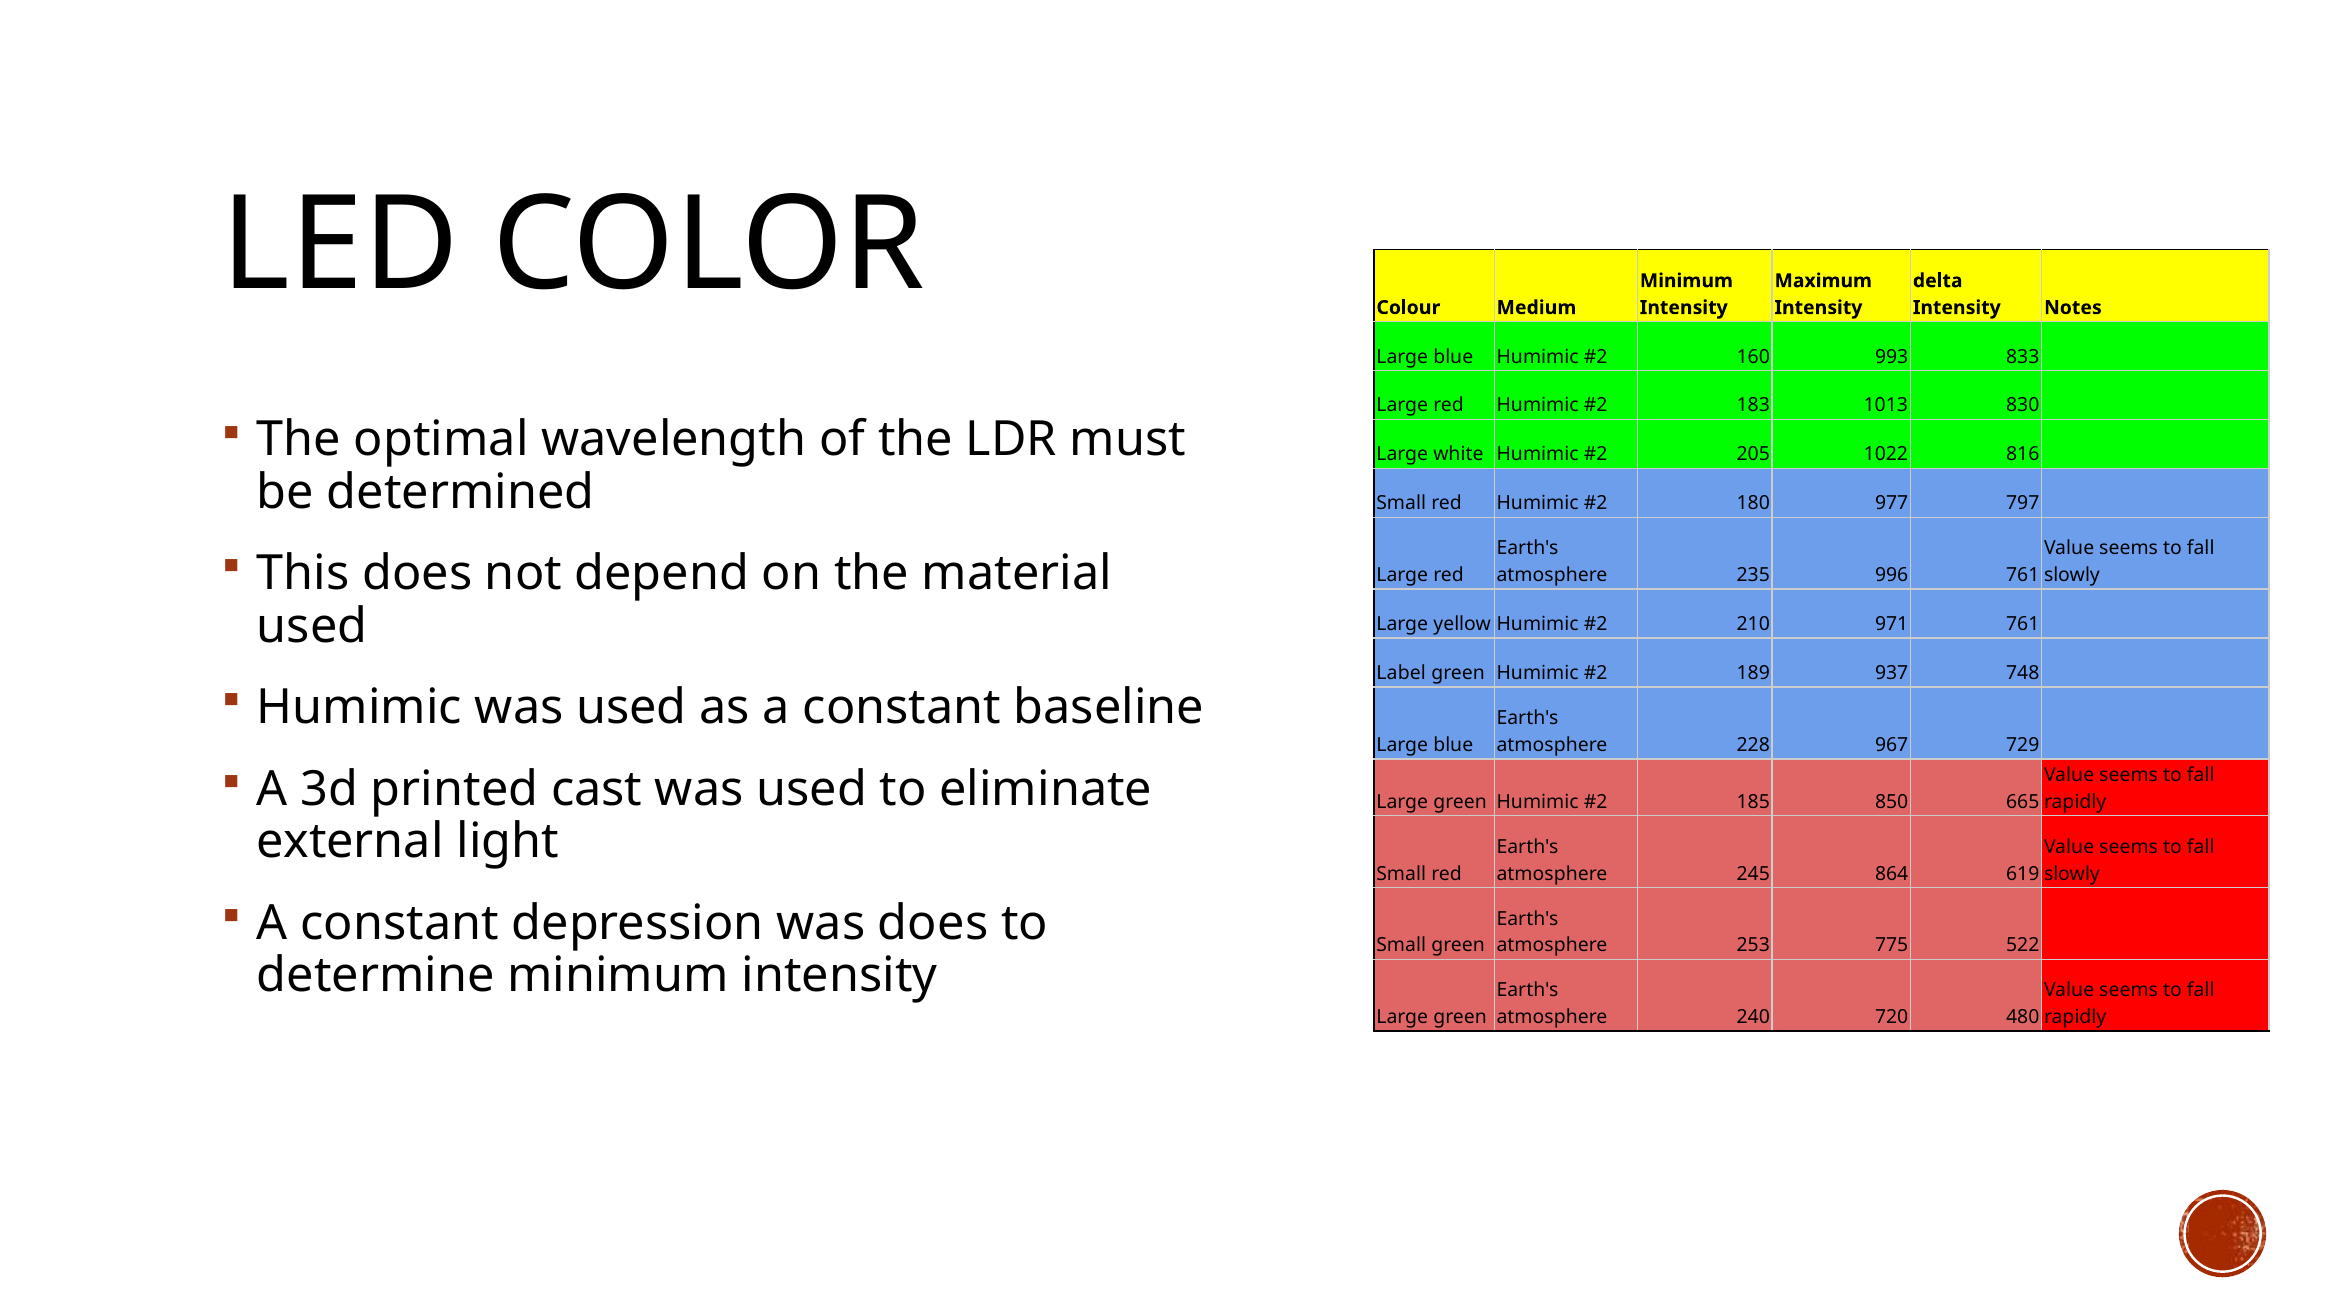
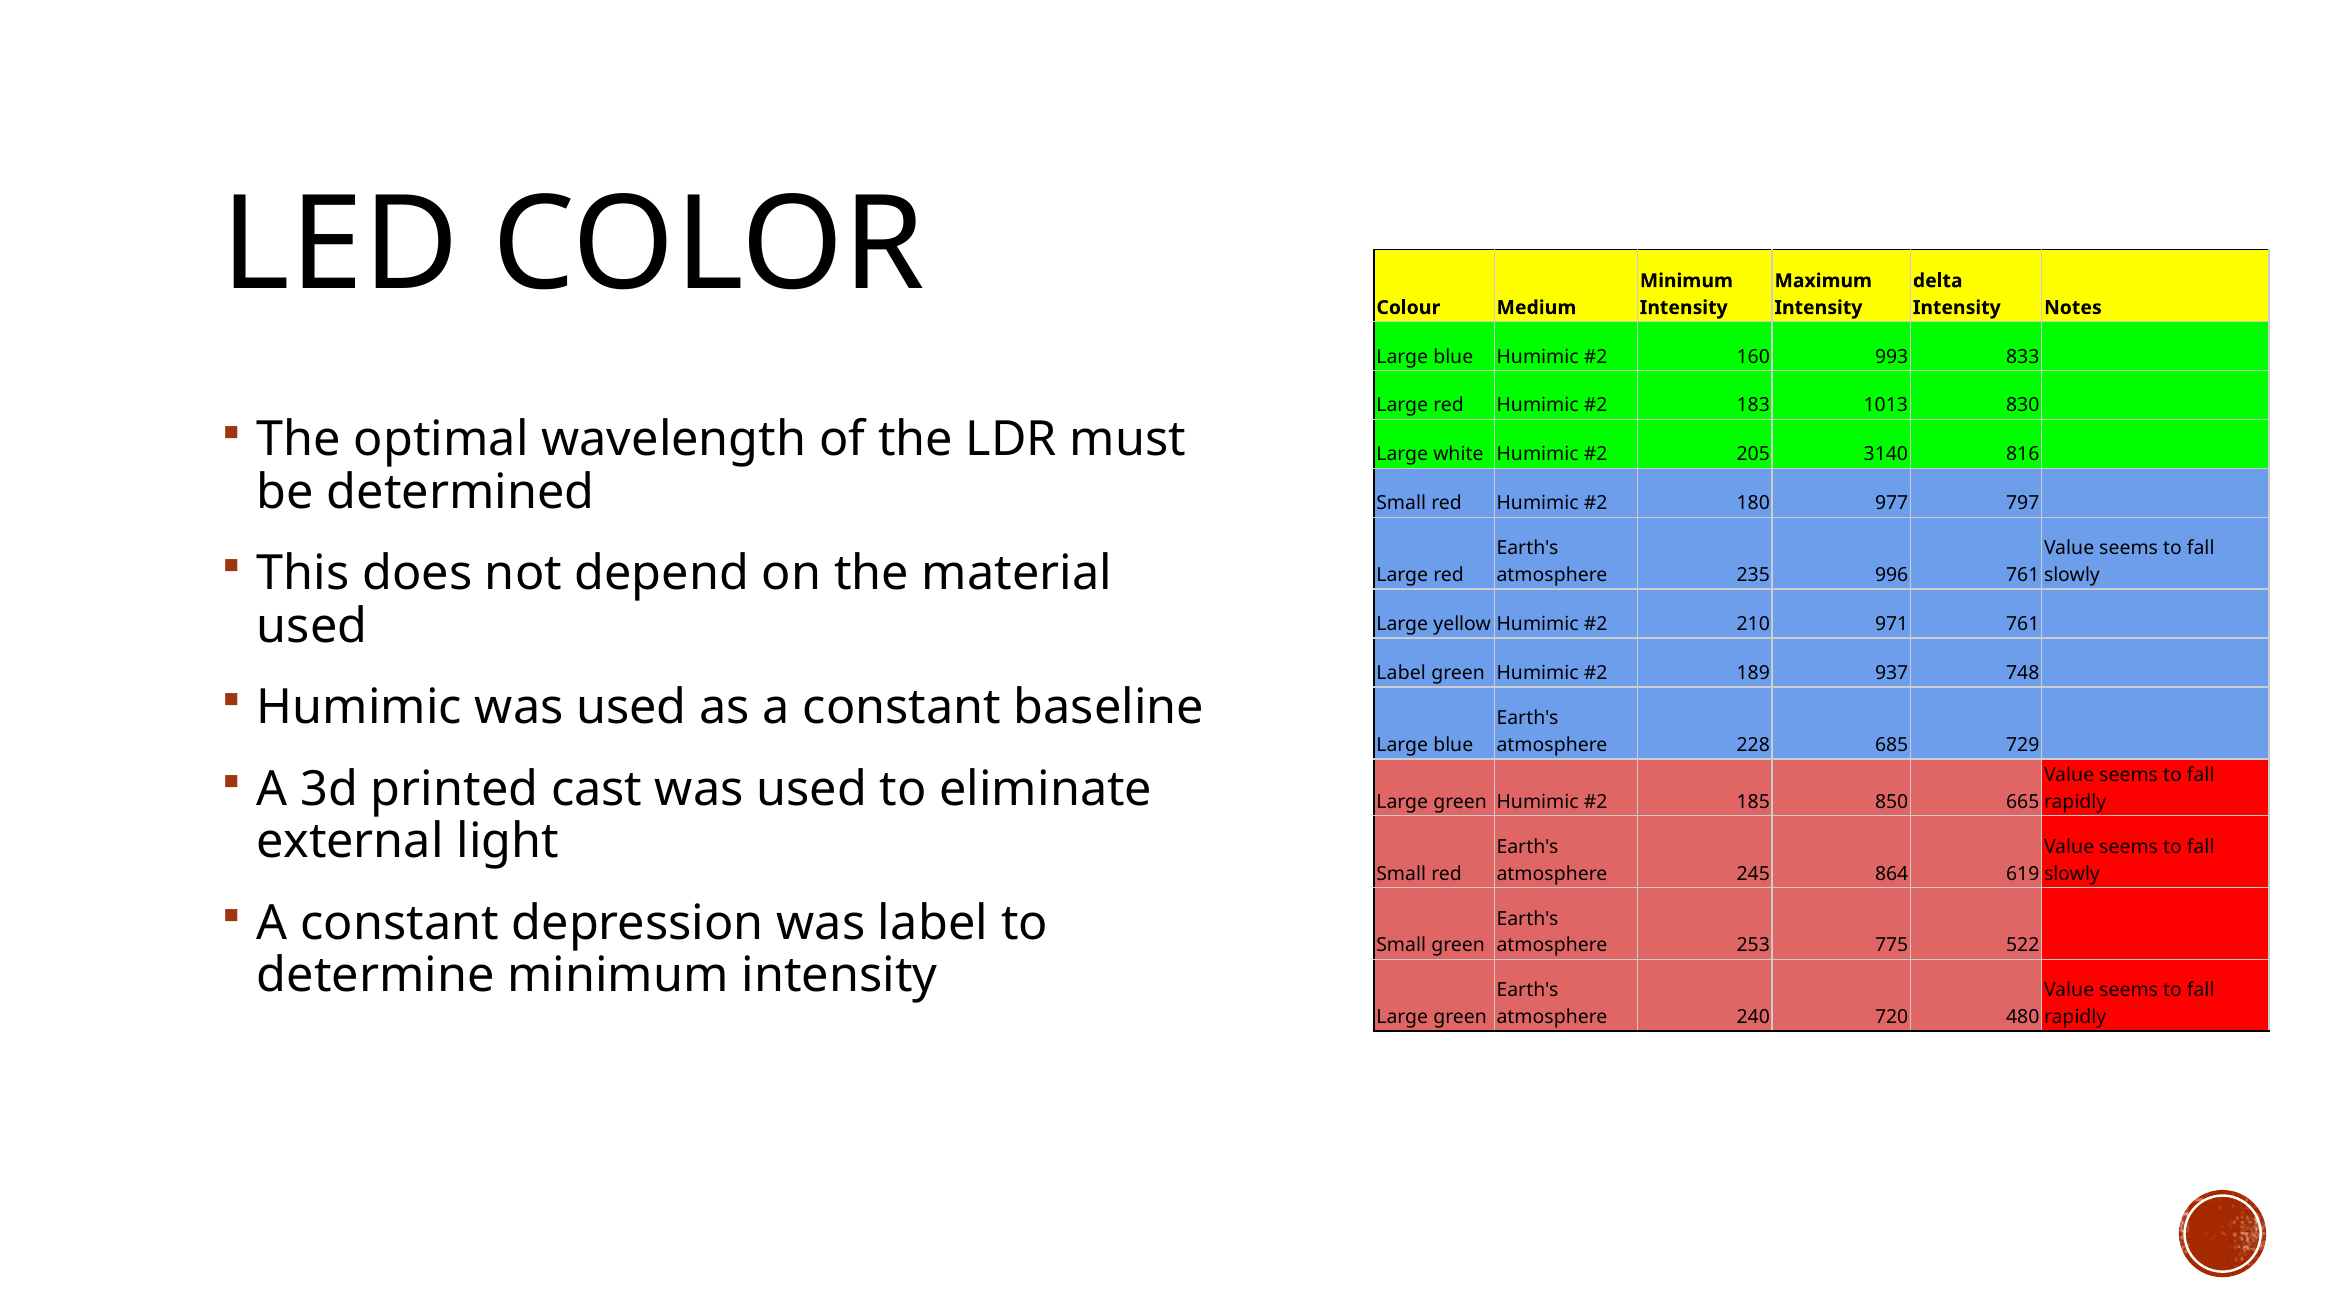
1022: 1022 -> 3140 (1886, 455)
967: 967 -> 685 (1892, 745)
was does: does -> label (933, 923)
